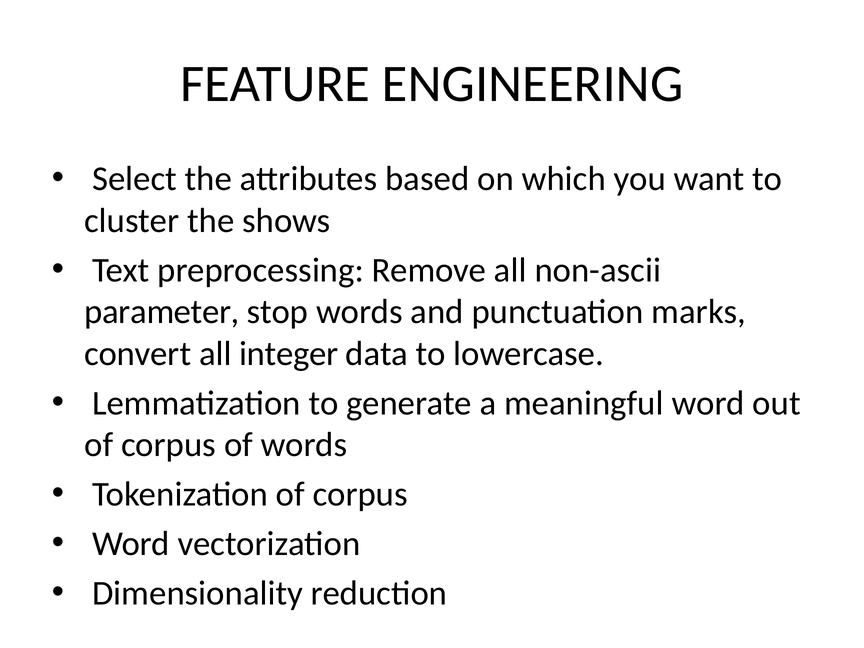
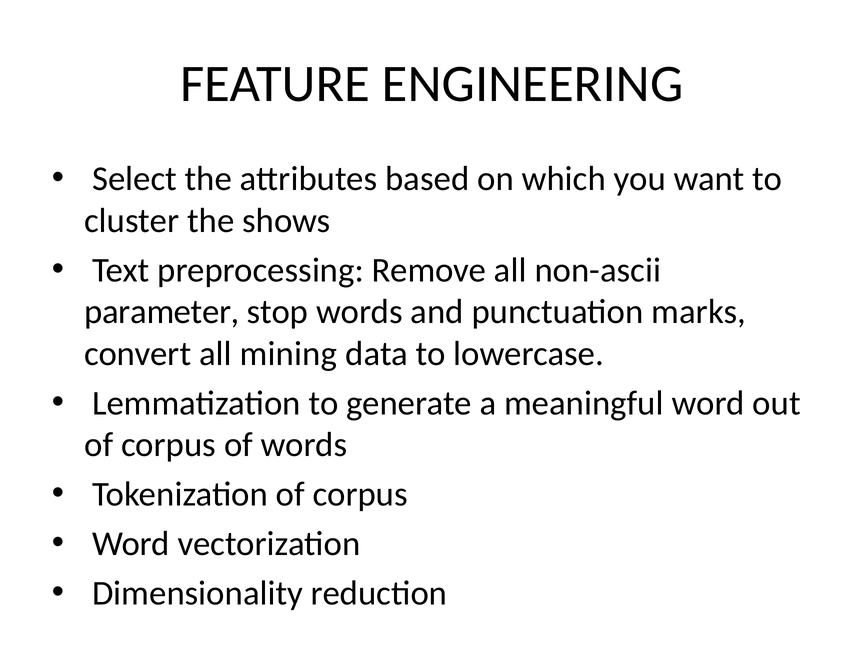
integer: integer -> mining (288, 354)
